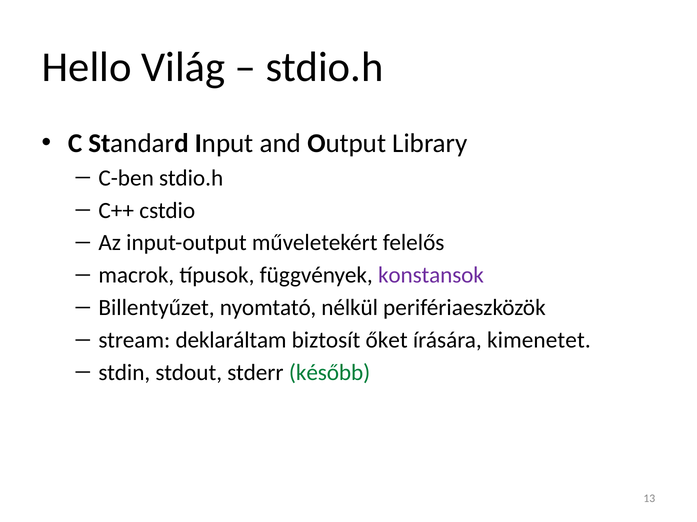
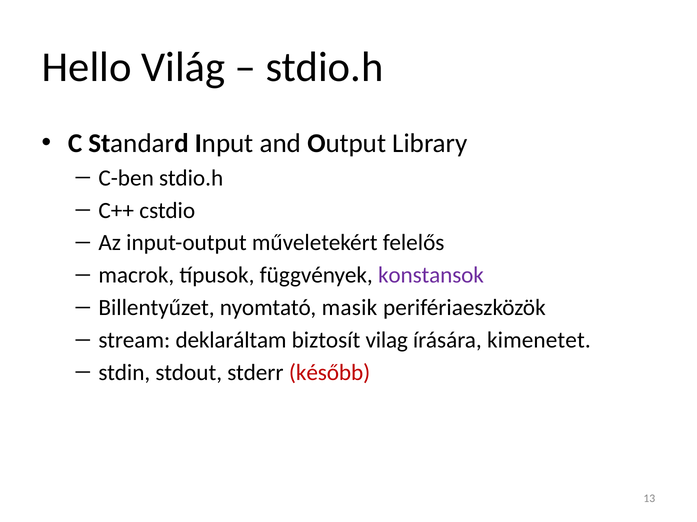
nélkül: nélkül -> masik (349, 308)
őket: őket -> vilag (387, 341)
később colour: green -> red (330, 373)
